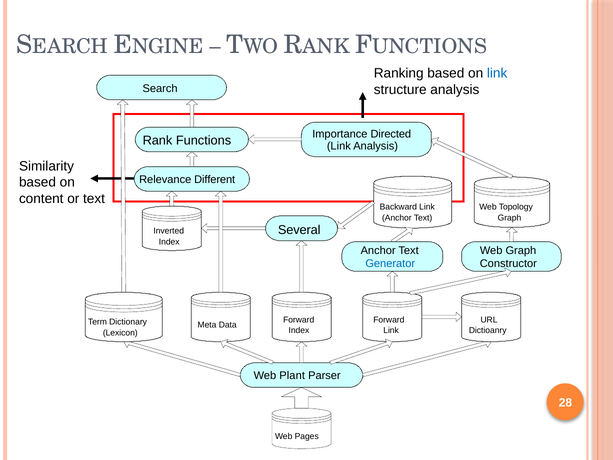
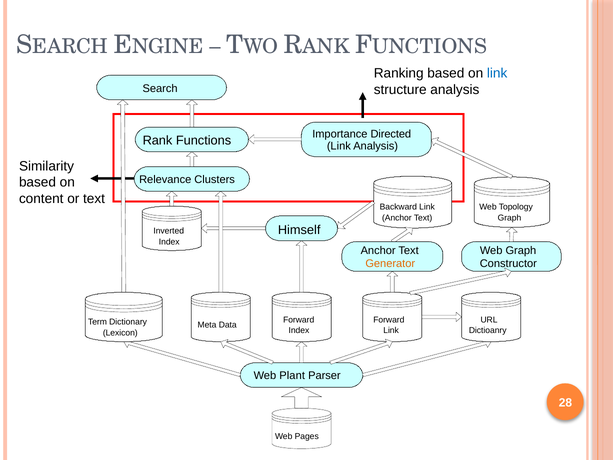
Different: Different -> Clusters (215, 179)
Several: Several -> Himself (299, 230)
Generator colour: blue -> orange (390, 264)
